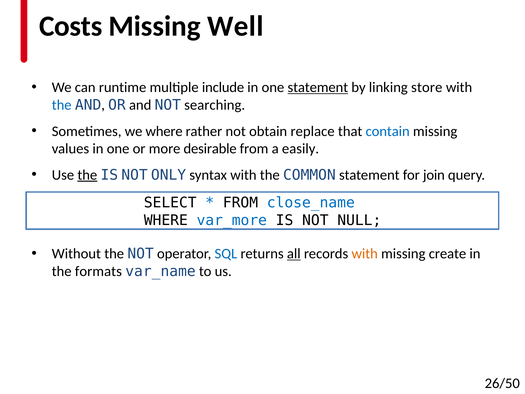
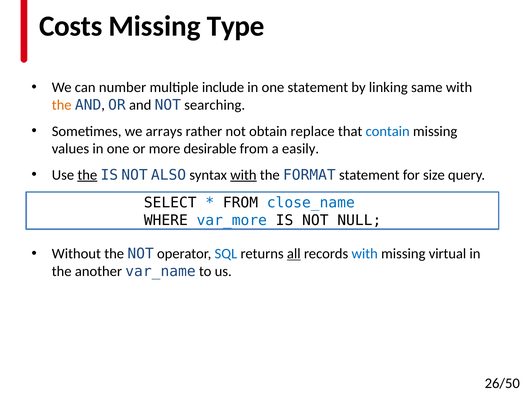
Well: Well -> Type (236, 26)
runtime: runtime -> number (123, 87)
statement underline: present -> none (318, 87)
store: store -> same (427, 87)
the colour: blue -> orange (62, 105)
we where: where -> arrays (164, 131)
ONLY: ONLY -> ALSO (169, 175)
with underline: none -> present (243, 175)
COMMON: COMMON -> FORMAT (309, 175)
join: join -> size (434, 175)
with colour: orange -> blue (365, 254)
create: create -> virtual (448, 254)
formats: formats -> another (98, 271)
